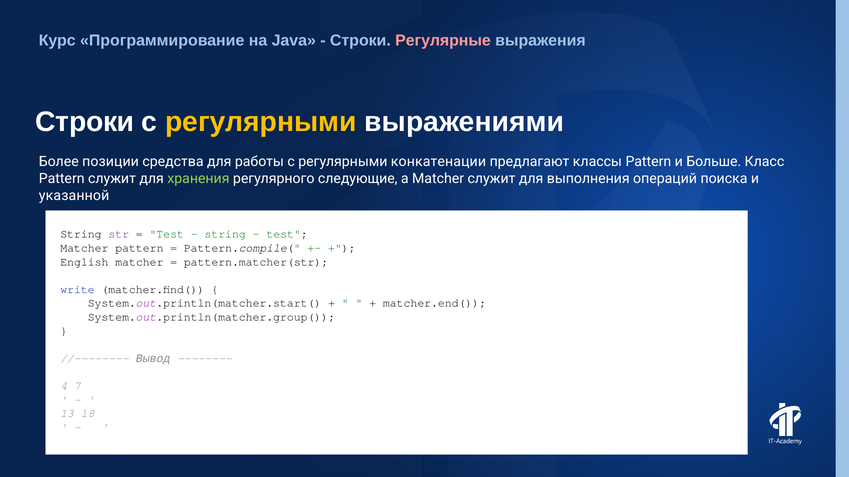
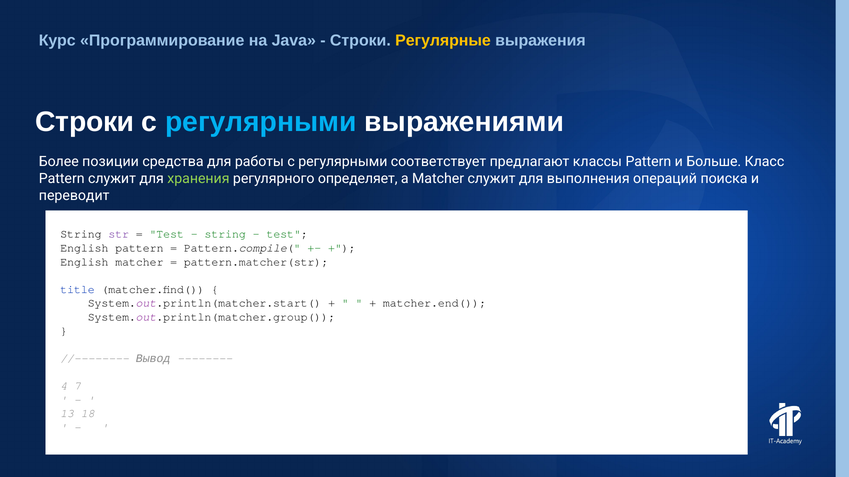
Регулярные colour: pink -> yellow (443, 40)
регулярными colour: yellow -> light blue (261, 122)
конкатенации: конкатенации -> соответствует (439, 162)
следующие: следующие -> определяет (358, 179)
указанной: указанной -> переводит (74, 196)
Matcher: Matcher -> English (84, 248)
write: write -> title (78, 290)
